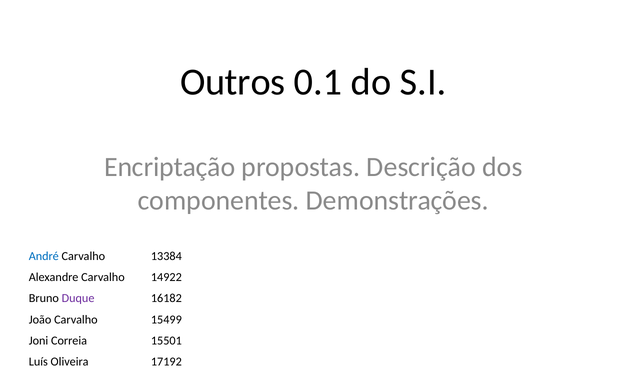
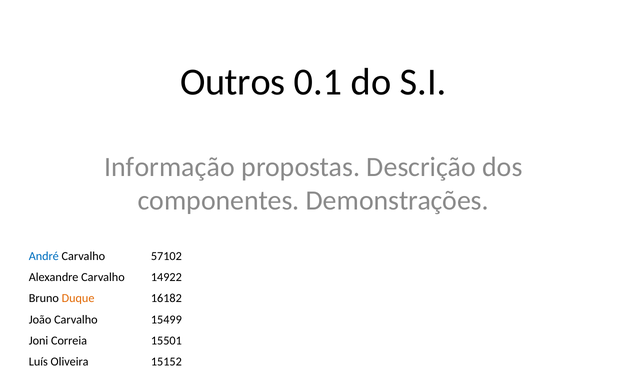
Encriptação: Encriptação -> Informação (170, 167)
13384: 13384 -> 57102 (166, 256)
Duque colour: purple -> orange (78, 298)
17192: 17192 -> 15152 (166, 362)
